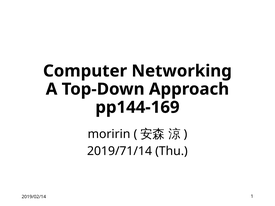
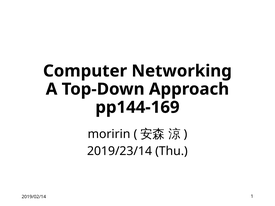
2019/71/14: 2019/71/14 -> 2019/23/14 (120, 151)
